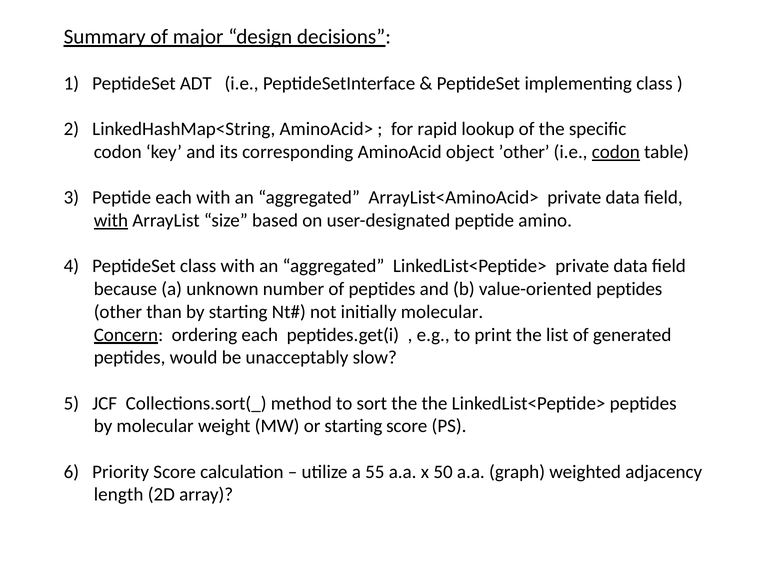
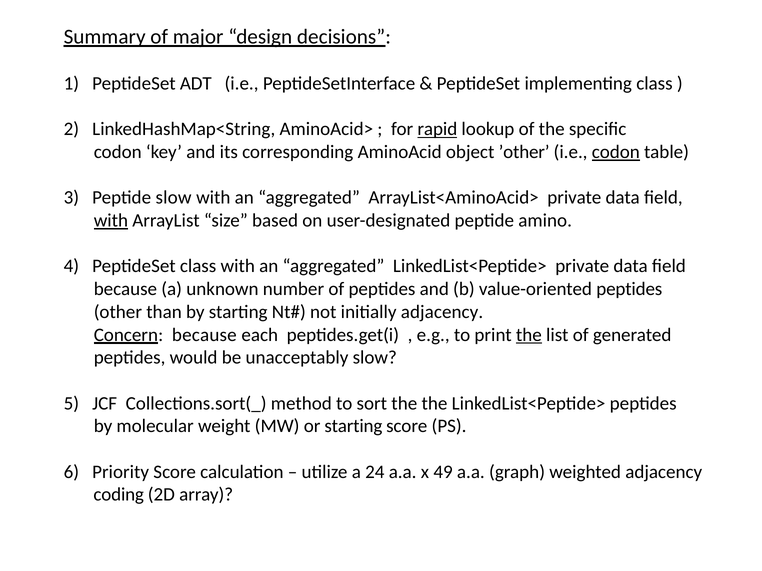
rapid underline: none -> present (437, 129)
Peptide each: each -> slow (174, 198)
initially molecular: molecular -> adjacency (442, 312)
Concern ordering: ordering -> because (204, 335)
the underline: none -> present (529, 335)
55: 55 -> 24 (375, 472)
50: 50 -> 49 (443, 472)
length: length -> coding (119, 495)
